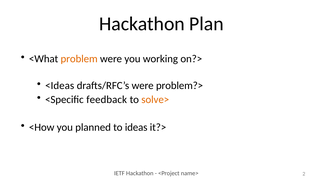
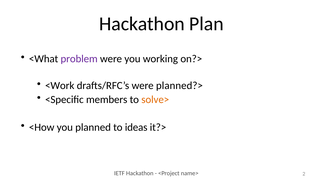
problem colour: orange -> purple (79, 59)
<Ideas: <Ideas -> <Work (60, 85)
problem?>: problem?> -> planned?> (179, 85)
feedback: feedback -> members (107, 99)
